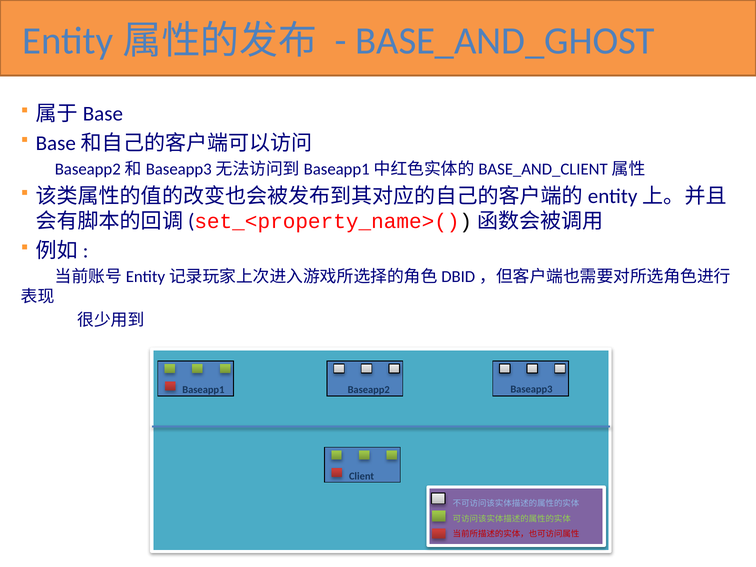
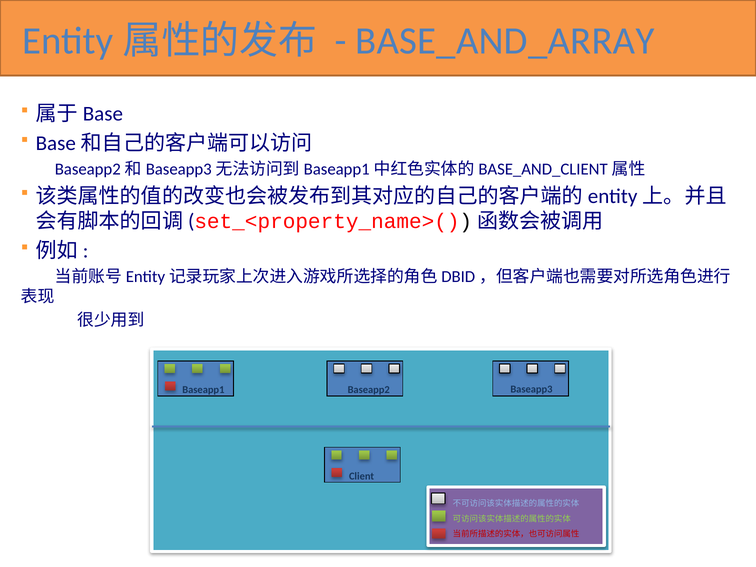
BASE_AND_GHOST: BASE_AND_GHOST -> BASE_AND_ARRAY (505, 41)
